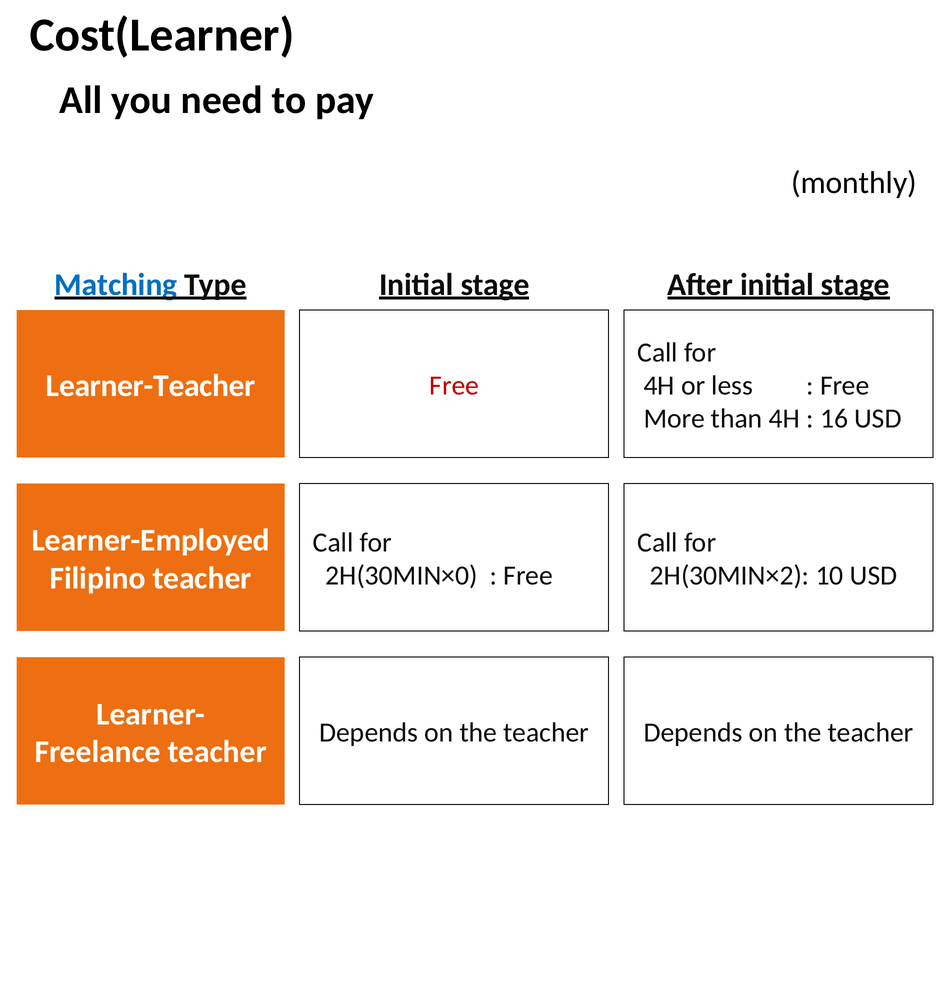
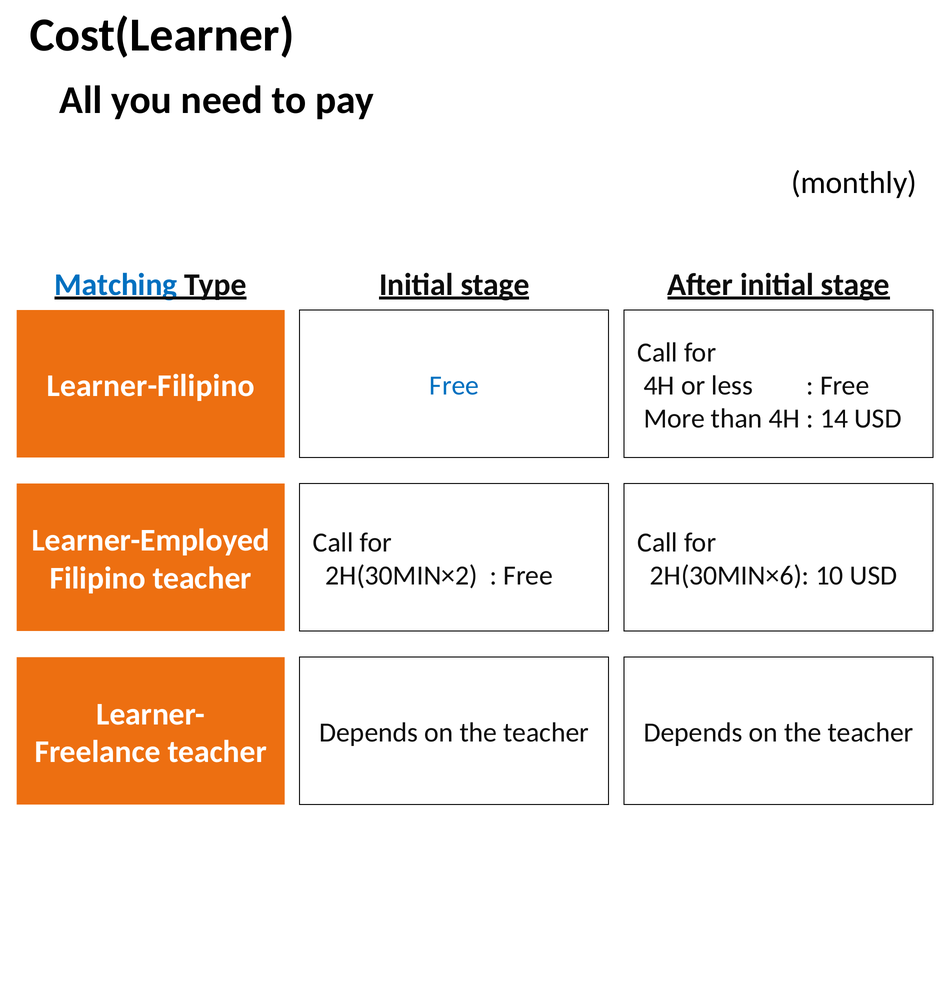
Learner-Teacher: Learner-Teacher -> Learner-Filipino (151, 386)
Free colour: red -> blue (454, 386)
16: 16 -> 14 (834, 419)
2H(30MIN×0: 2H(30MIN×0 -> 2H(30MIN×2 (401, 576)
2H(30MIN×2: 2H(30MIN×2 -> 2H(30MIN×6 (730, 576)
